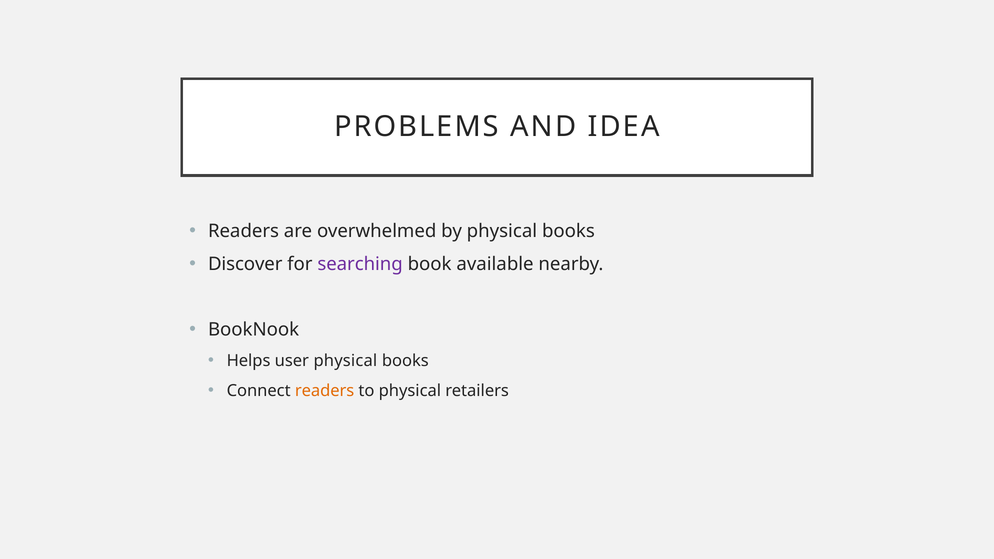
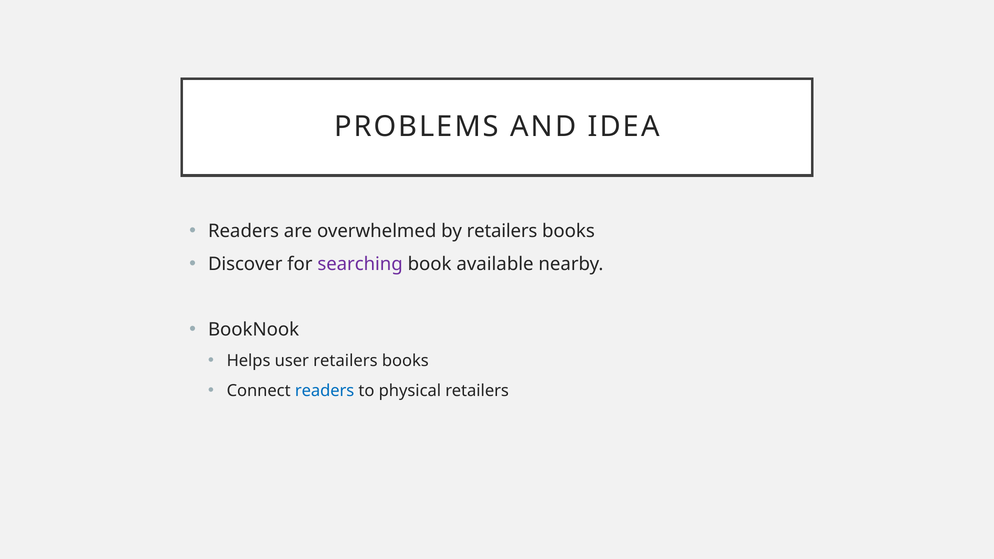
by physical: physical -> retailers (502, 231)
user physical: physical -> retailers (345, 361)
readers colour: orange -> blue (325, 391)
